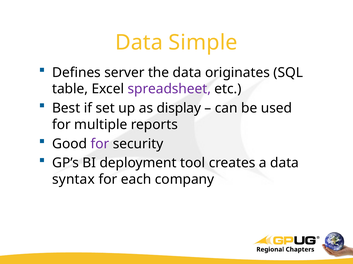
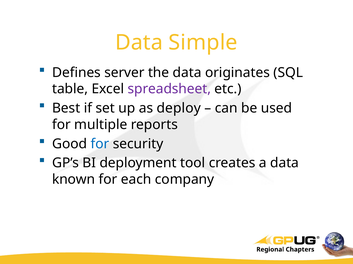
display: display -> deploy (179, 108)
for colour: purple -> blue (100, 144)
syntax: syntax -> known (74, 180)
